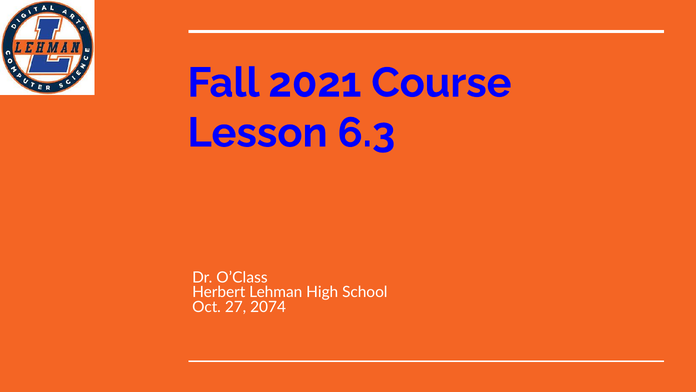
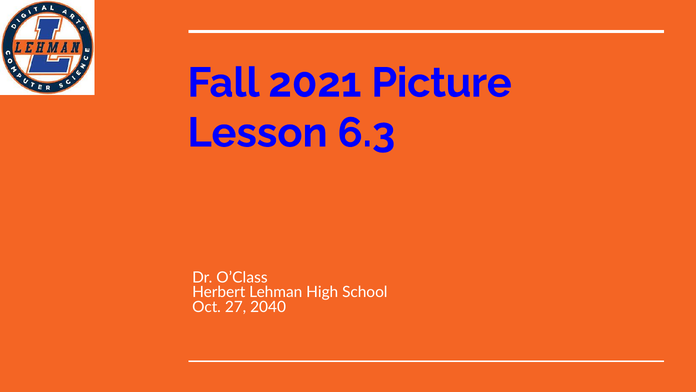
Course: Course -> Picture (442, 83)
2074: 2074 -> 2040 (268, 307)
